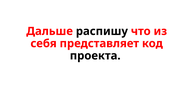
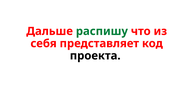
распишу colour: black -> green (102, 31)
